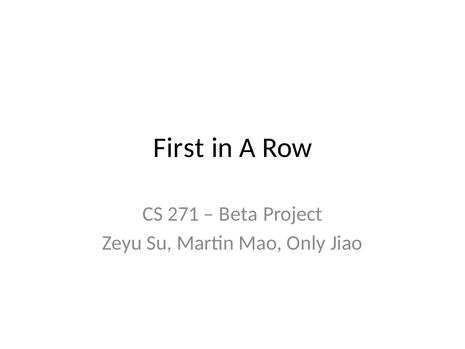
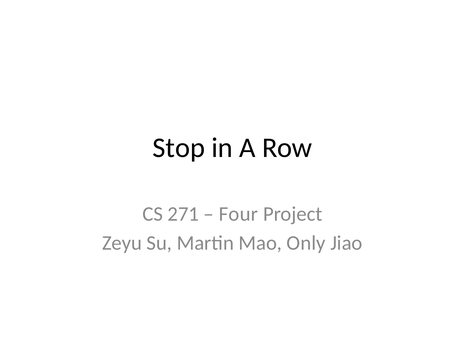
First: First -> Stop (179, 148)
Beta: Beta -> Four (238, 214)
